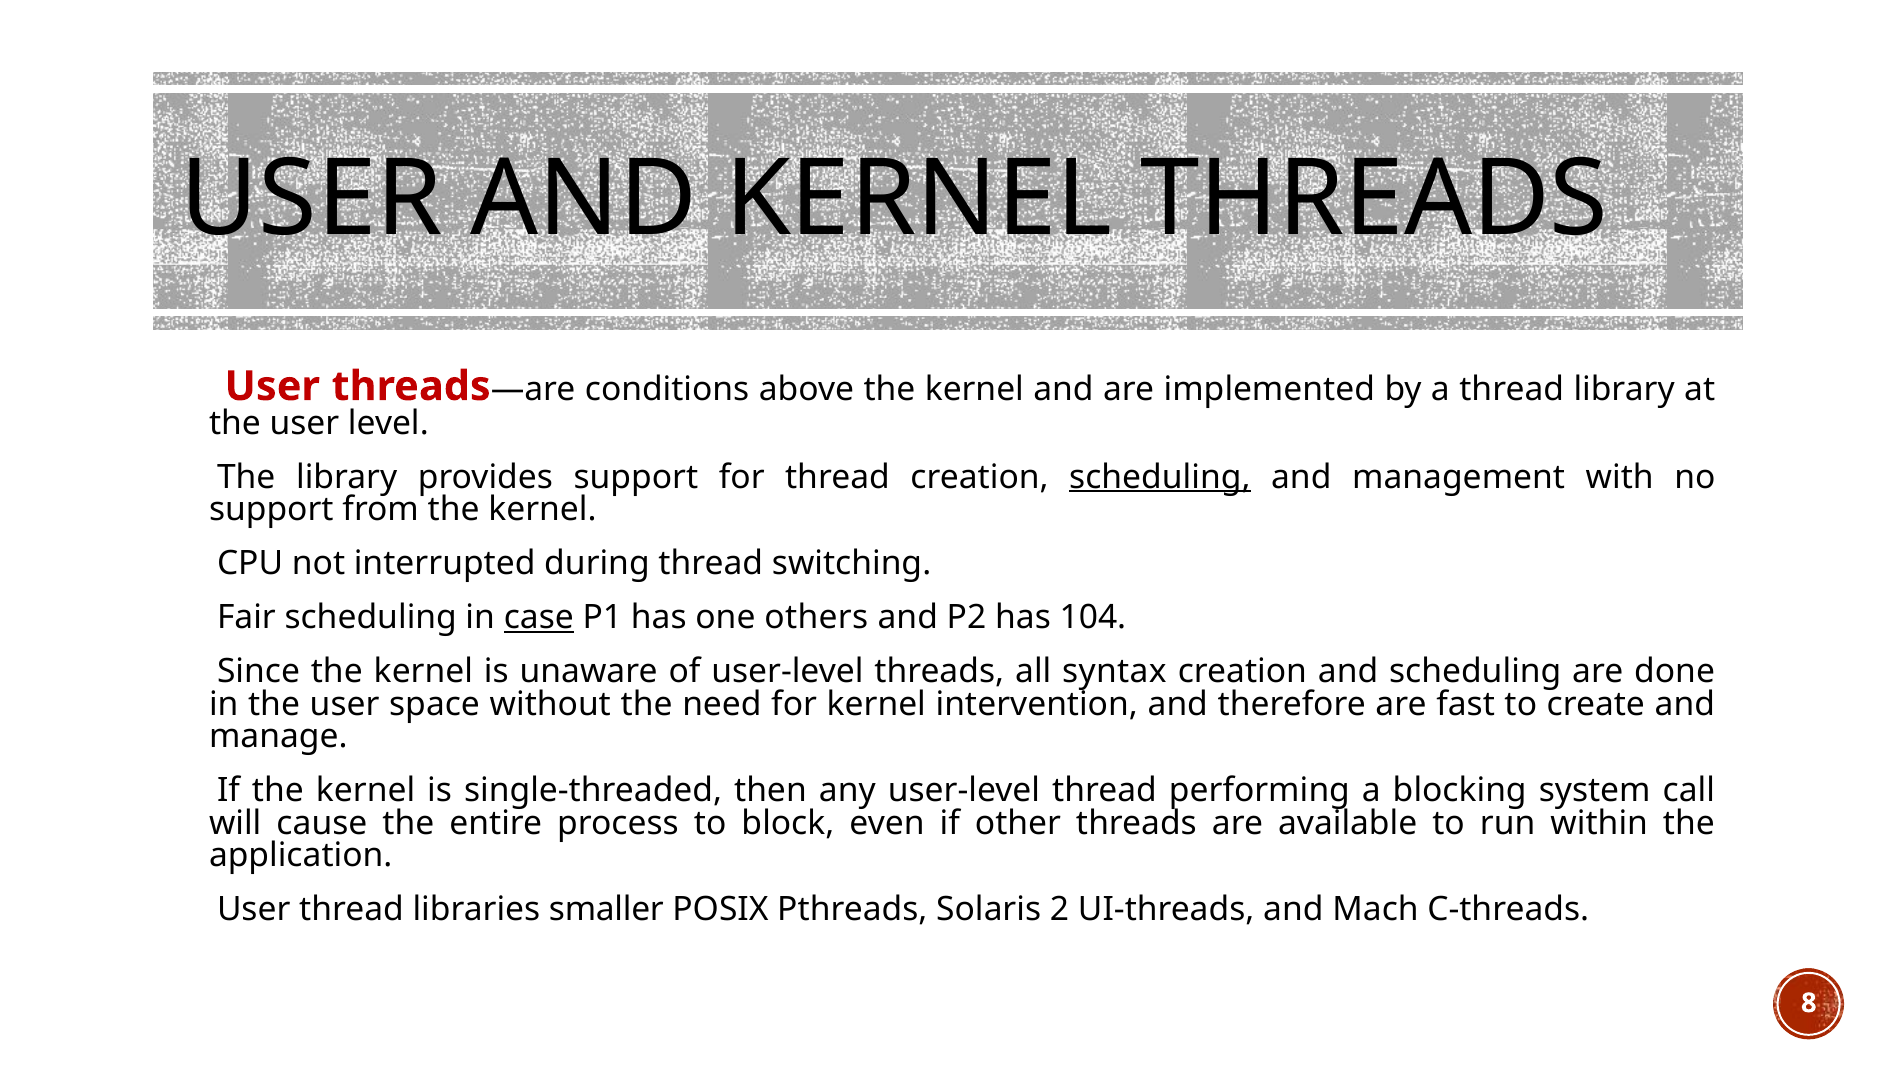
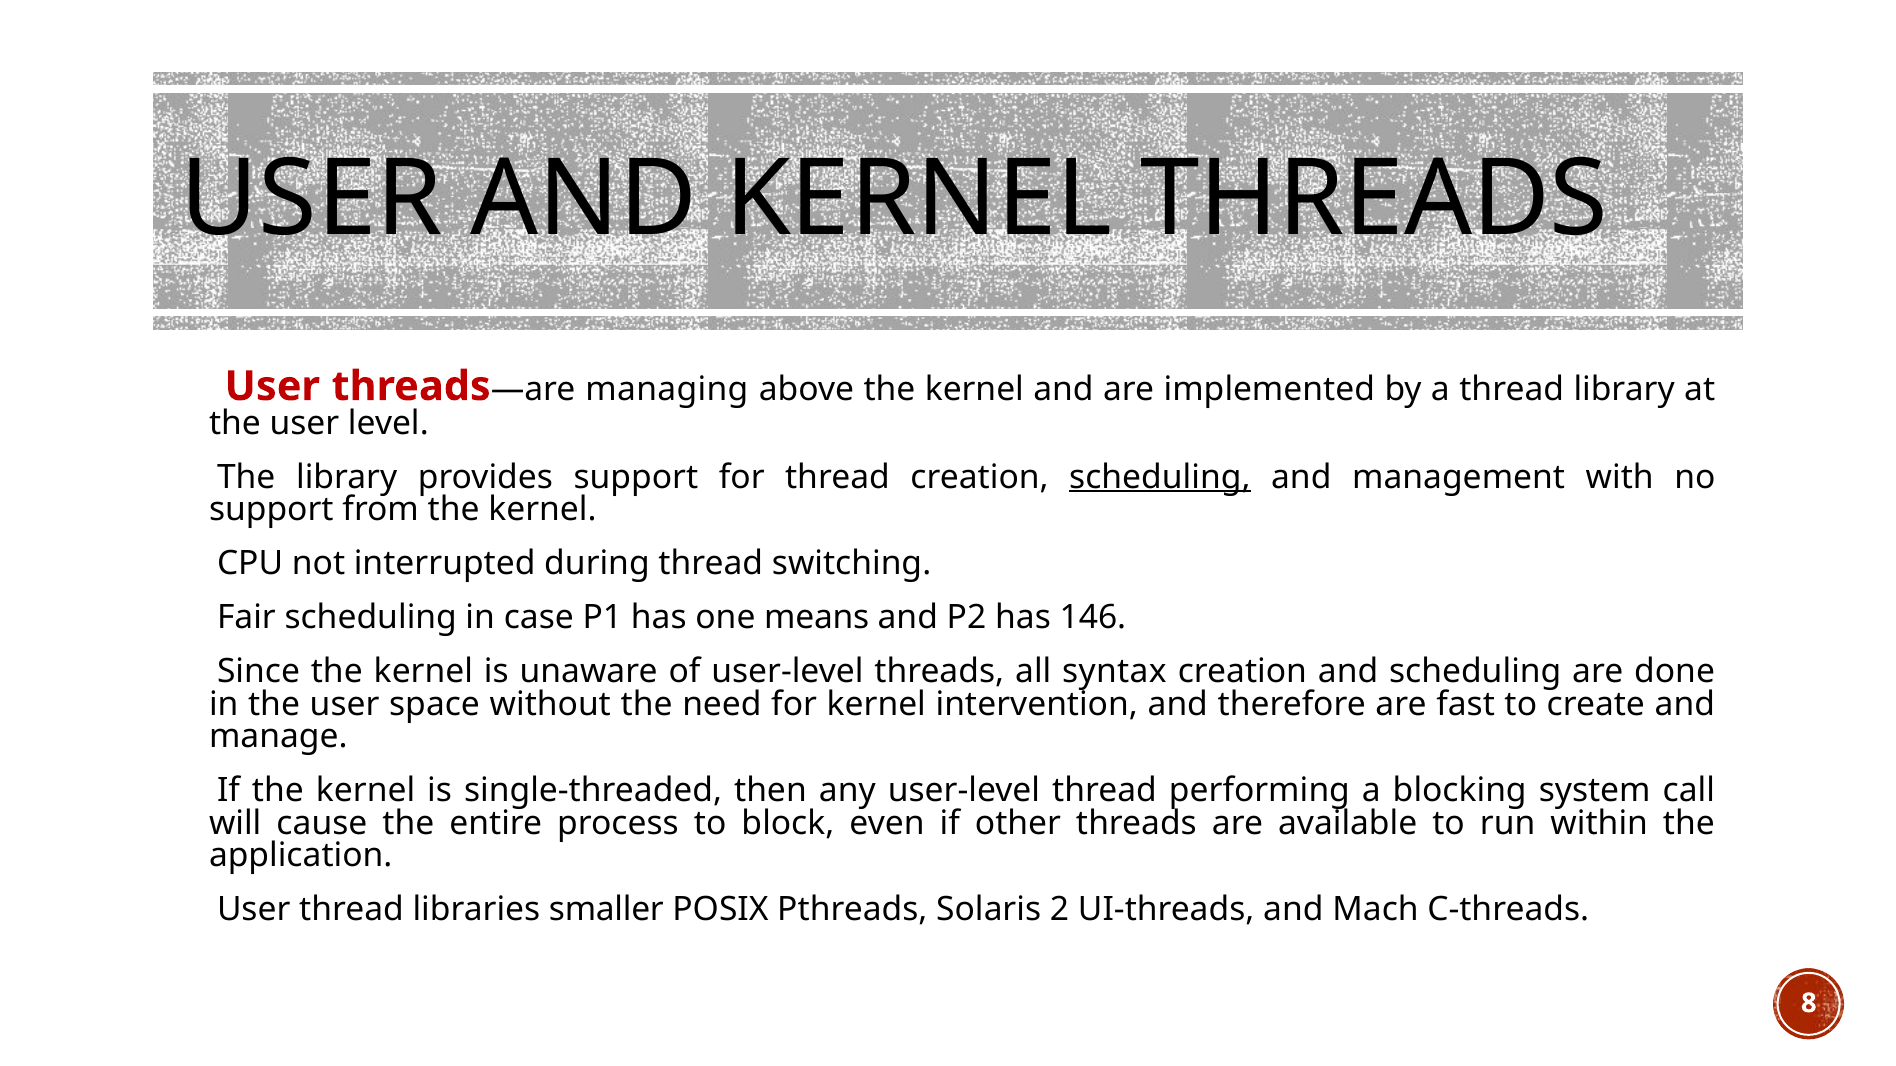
conditions: conditions -> managing (667, 389)
case underline: present -> none (539, 618)
others: others -> means (817, 618)
104: 104 -> 146 (1093, 618)
